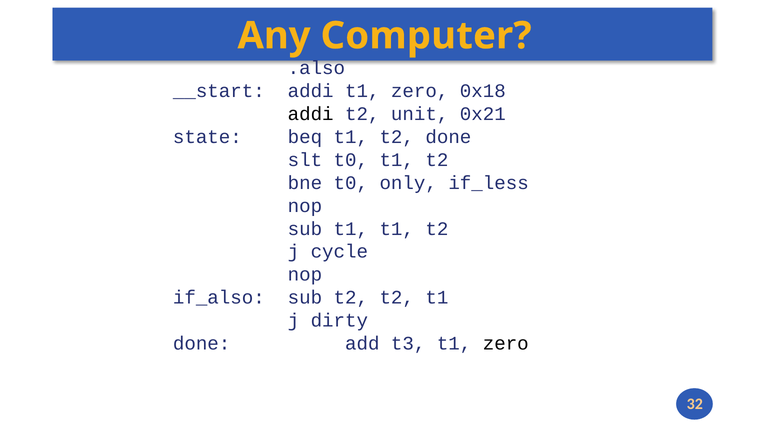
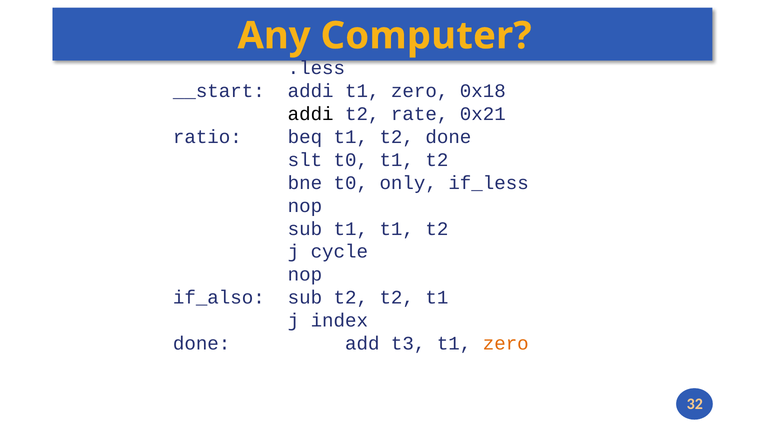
.also: .also -> .less (316, 68)
unit: unit -> rate (420, 114)
state: state -> ratio (207, 137)
dirty: dirty -> index (339, 321)
zero colour: black -> orange (506, 344)
